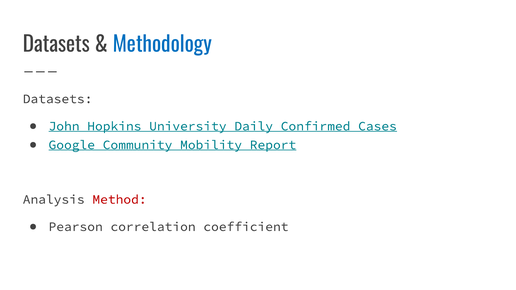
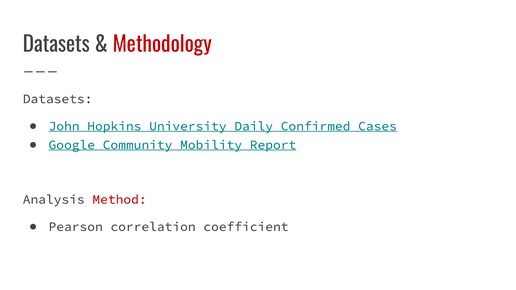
Methodology colour: blue -> red (162, 45)
